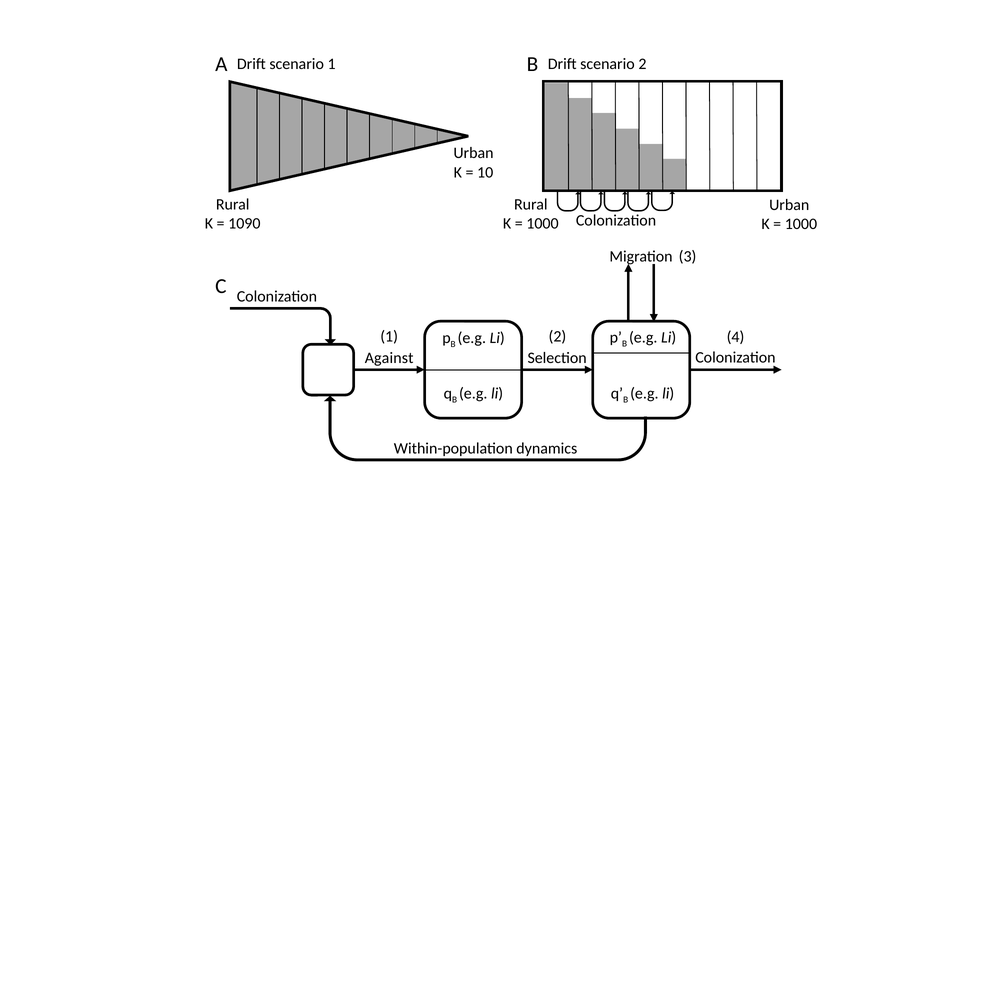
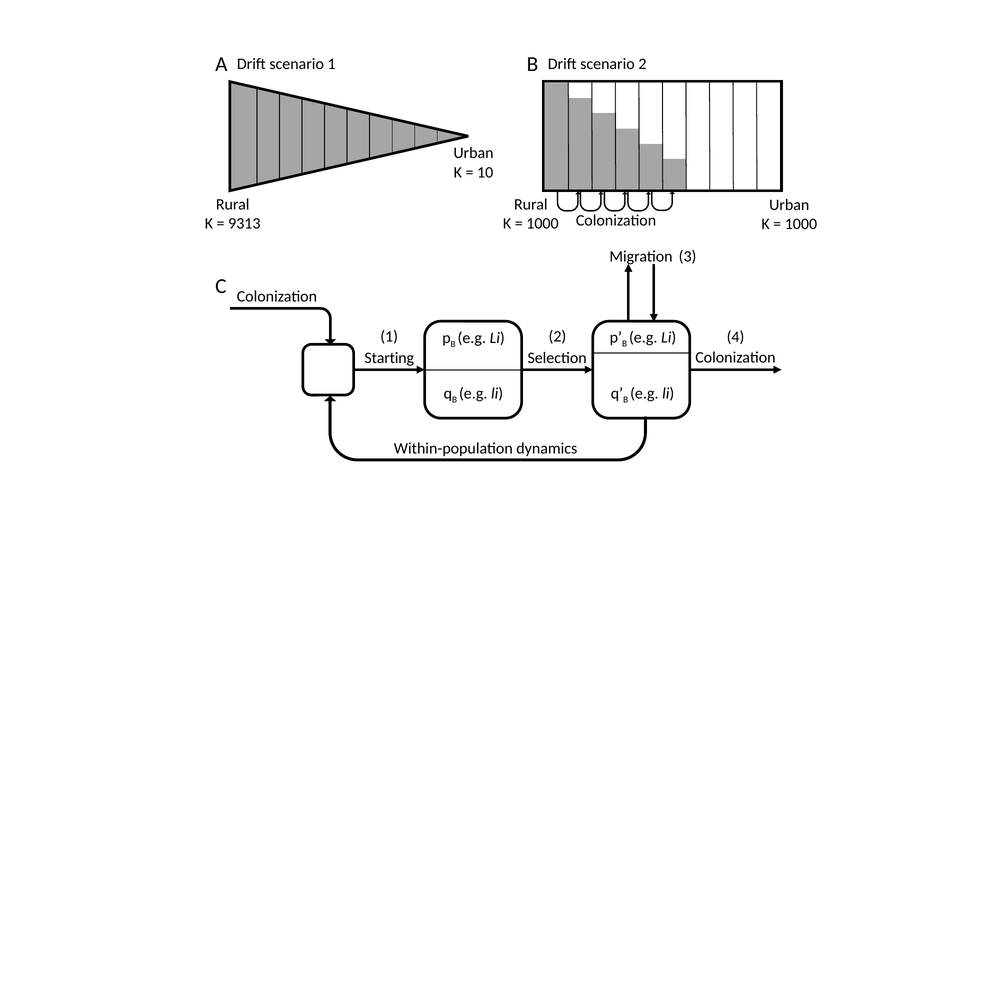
1090: 1090 -> 9313 (244, 224)
Against: Against -> Starting (389, 358)
